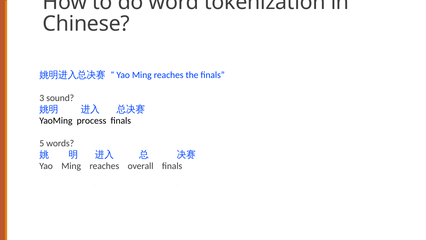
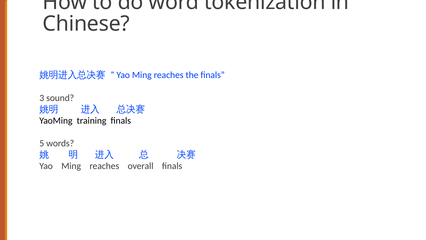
process: process -> training (92, 120)
